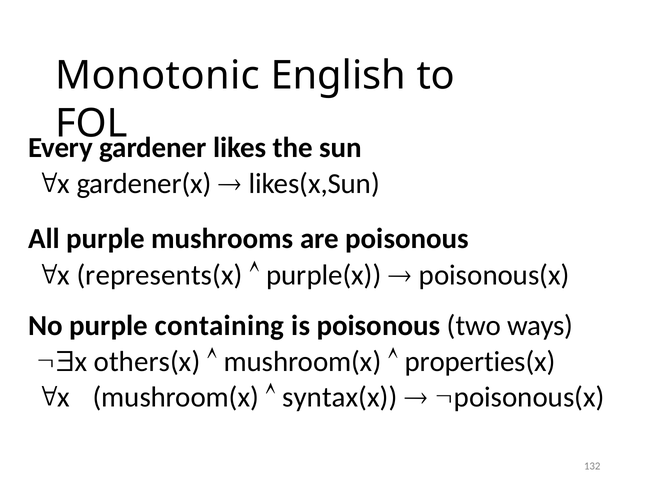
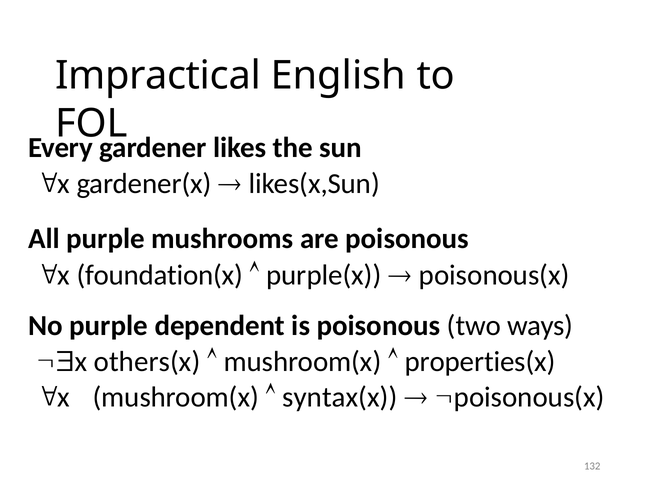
Monotonic: Monotonic -> Impractical (158, 76)
represents(x: represents(x -> foundation(x (160, 275)
containing: containing -> dependent (220, 325)
